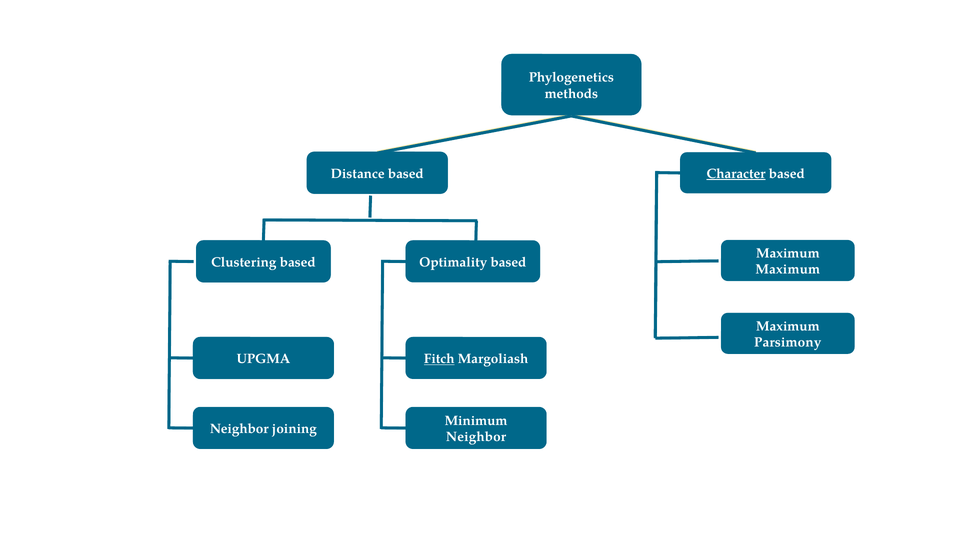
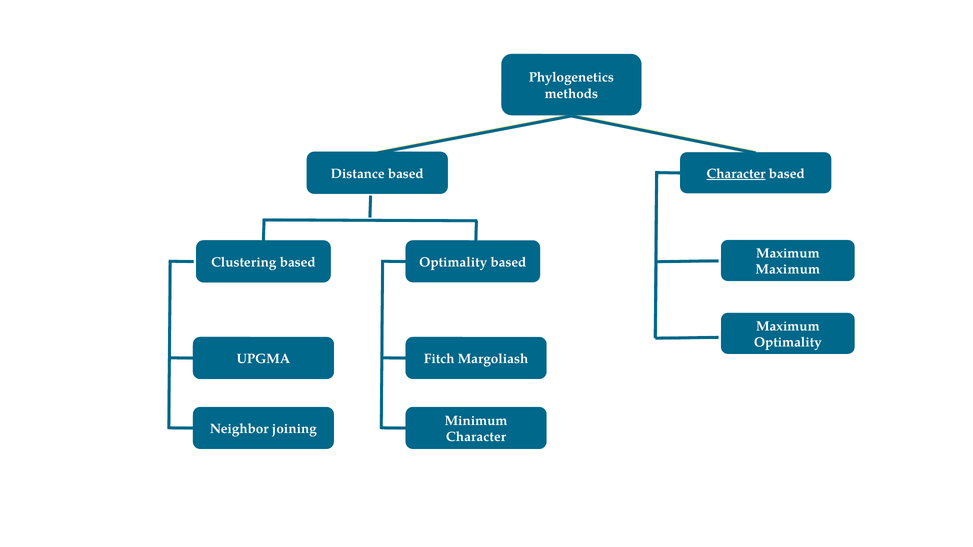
Parsimony: Parsimony -> Optimality (788, 343)
Fitch underline: present -> none (439, 359)
Neighbor: Neighbor -> Character (476, 437)
